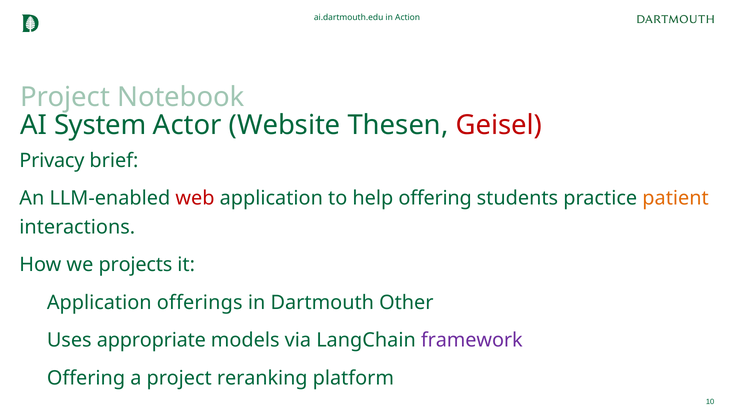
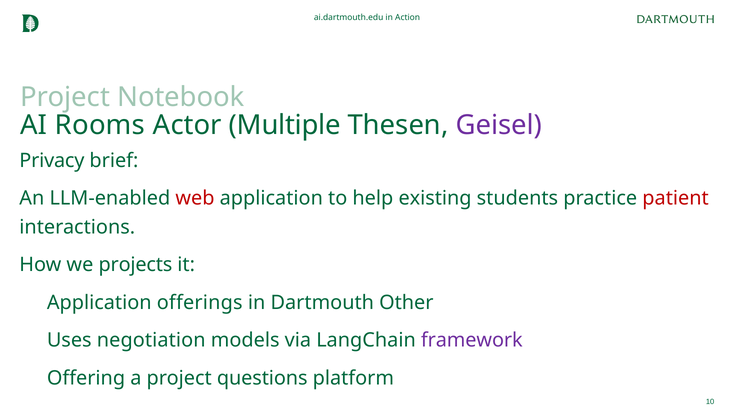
System: System -> Rooms (100, 125)
Website: Website -> Multiple (285, 125)
Geisel colour: red -> purple (499, 125)
help offering: offering -> existing (435, 198)
patient colour: orange -> red (676, 198)
appropriate: appropriate -> negotiation (151, 340)
reranking: reranking -> questions (262, 378)
